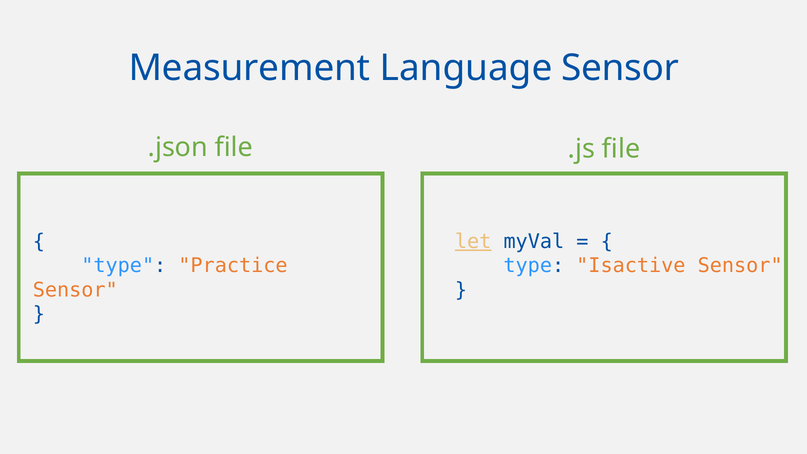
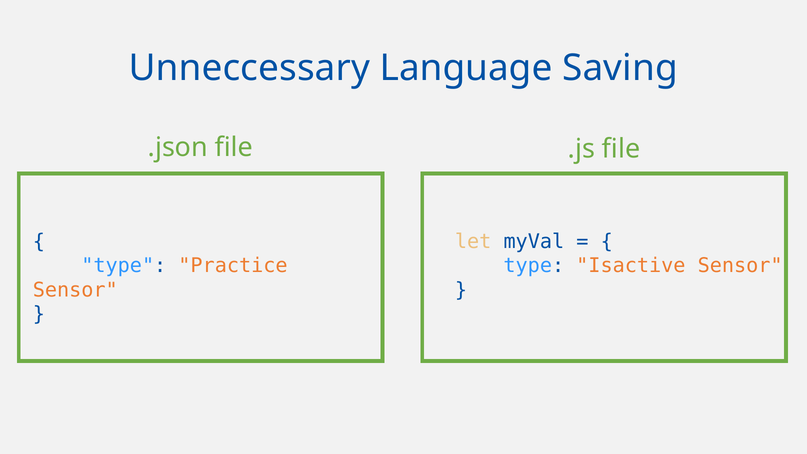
Measurement: Measurement -> Unneccessary (249, 68)
Language Sensor: Sensor -> Saving (620, 68)
let underline: present -> none (473, 241)
